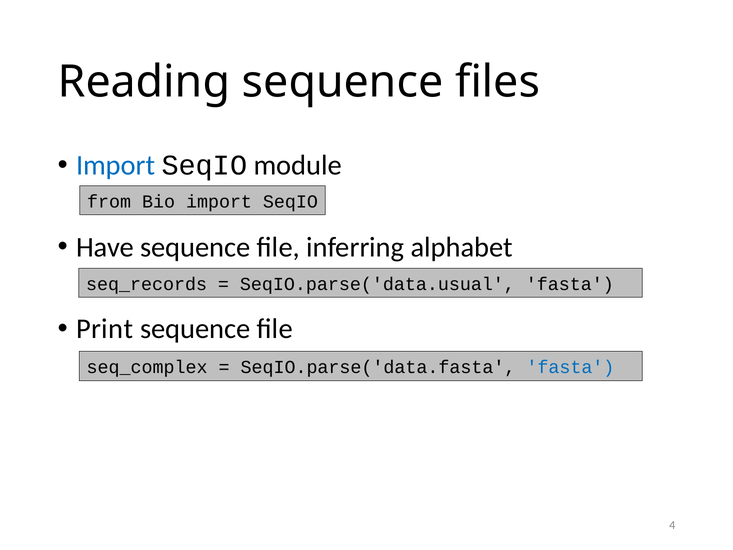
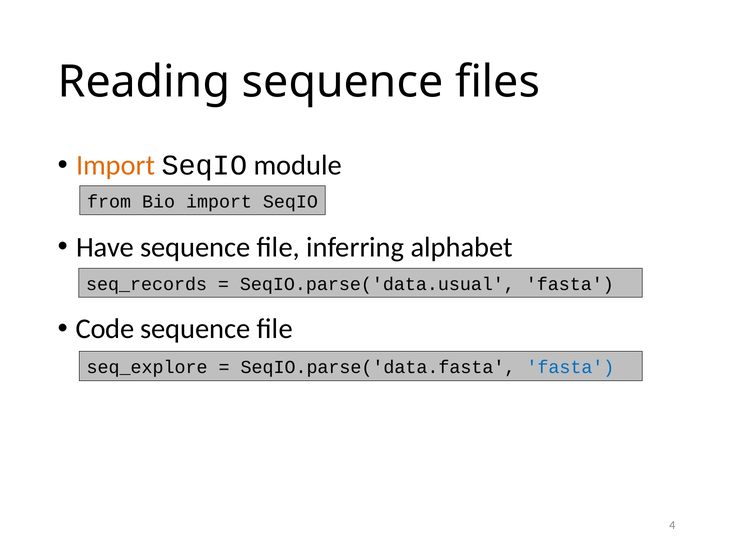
Import colour: blue -> orange (116, 165)
Print: Print -> Code (105, 329)
seq_complex: seq_complex -> seq_explore (147, 367)
